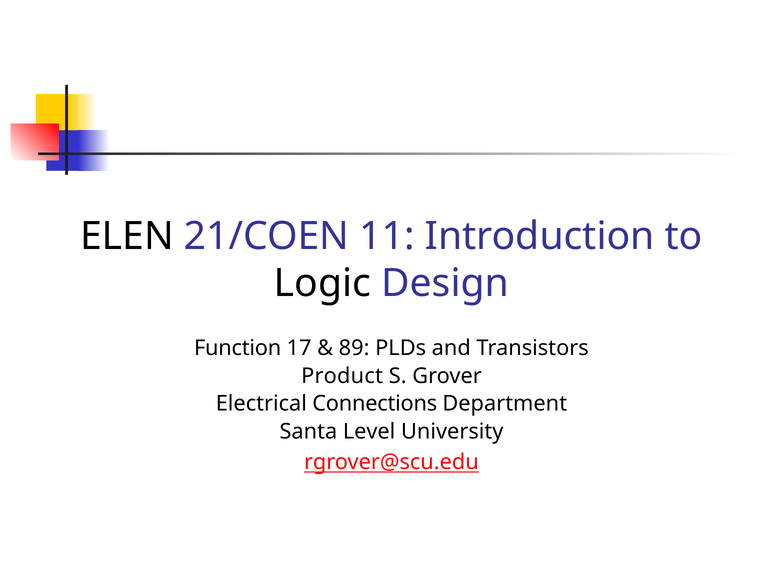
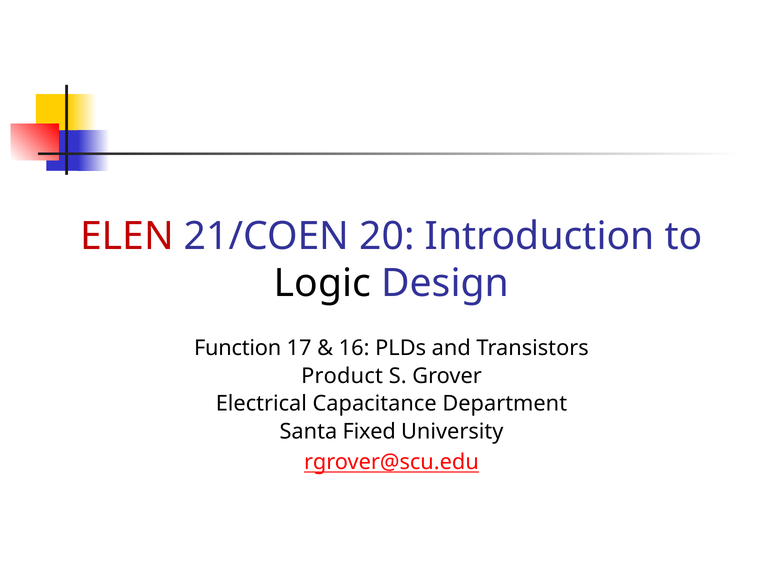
ELEN colour: black -> red (127, 237)
11: 11 -> 20 (387, 237)
89: 89 -> 16 (354, 348)
Connections: Connections -> Capacitance (375, 404)
Level: Level -> Fixed (369, 432)
